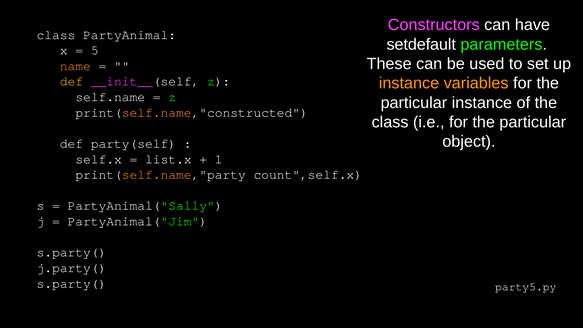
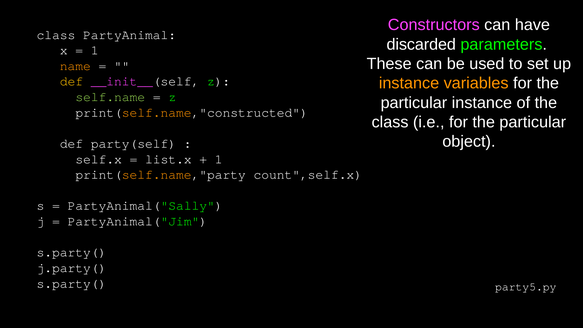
setdefault: setdefault -> discarded (421, 44)
5: 5 -> 1 (95, 50)
self.name colour: white -> light green (110, 97)
